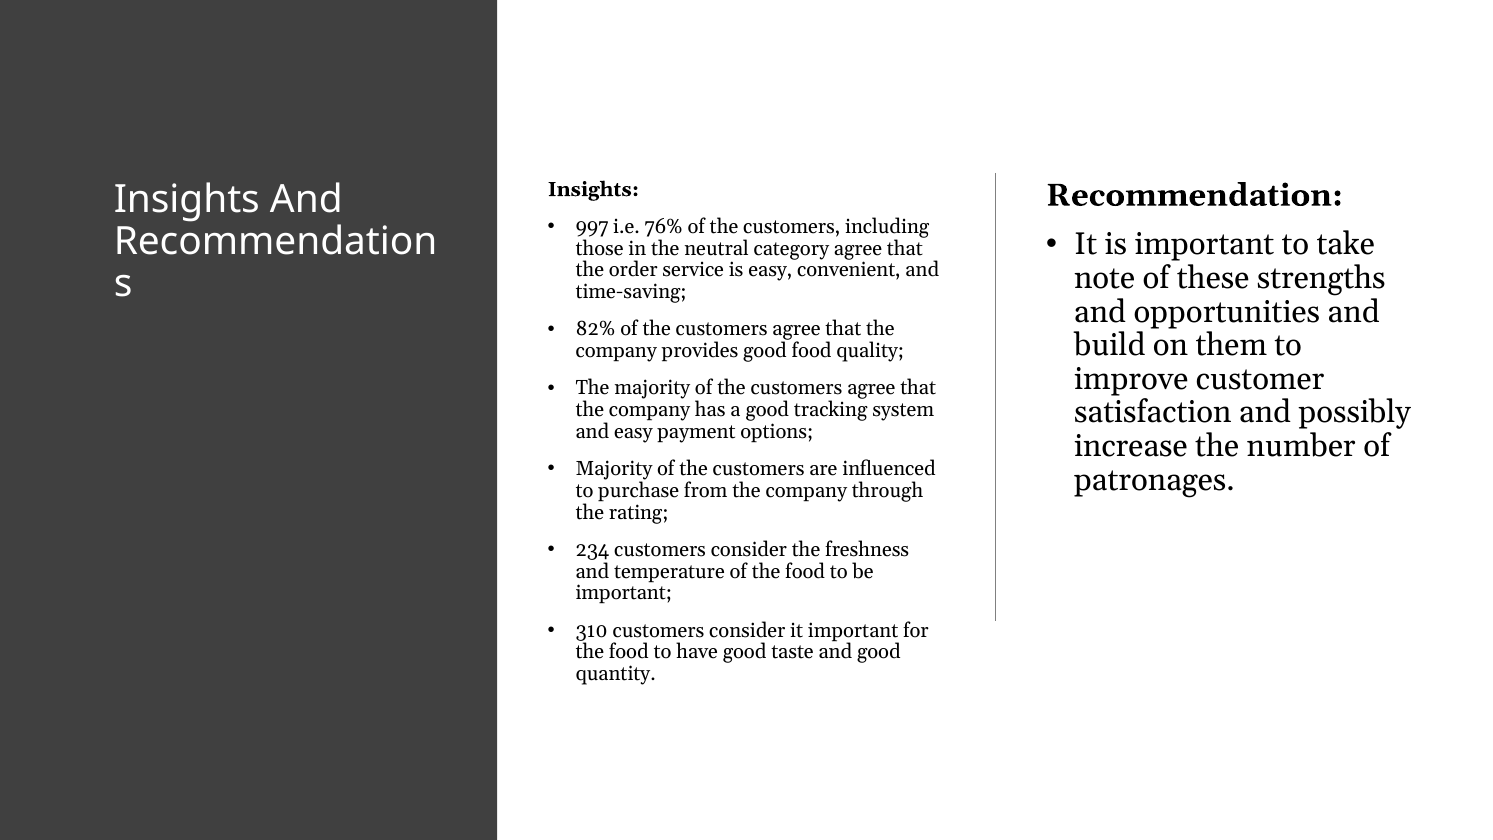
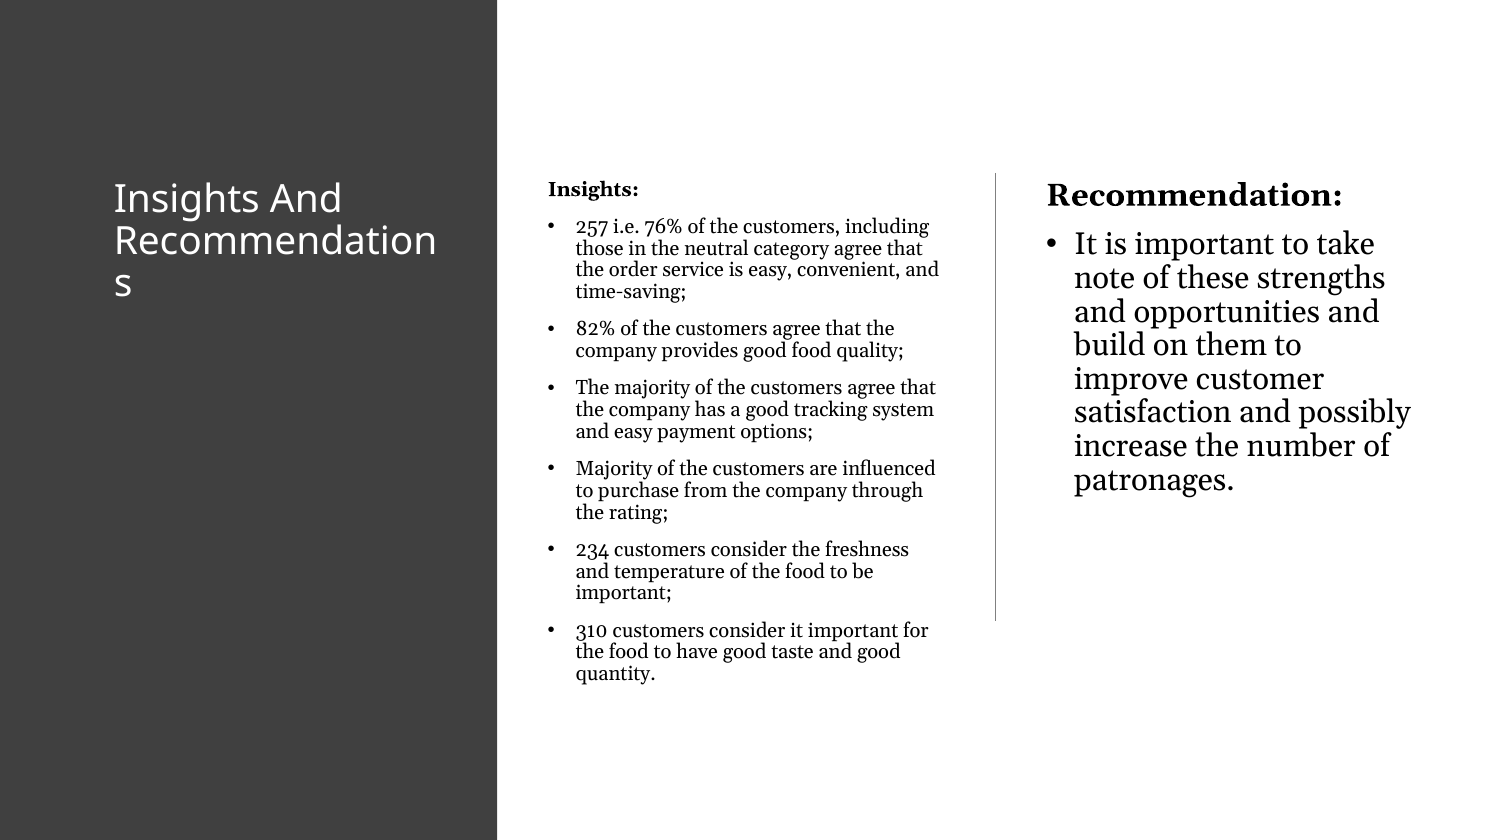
997: 997 -> 257 (592, 227)
